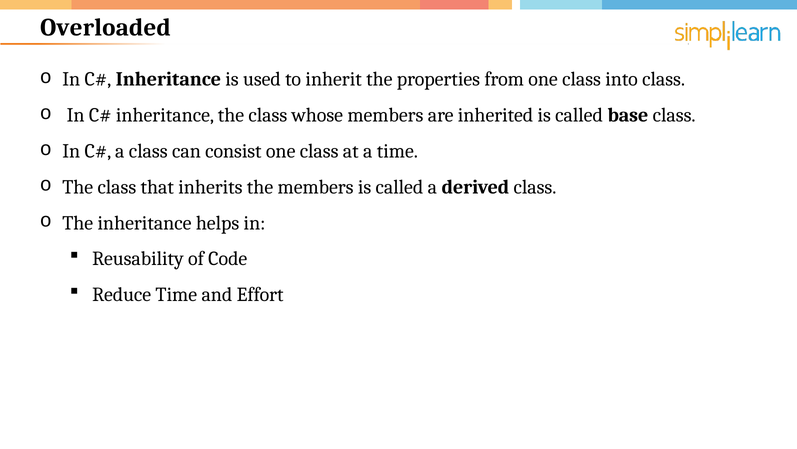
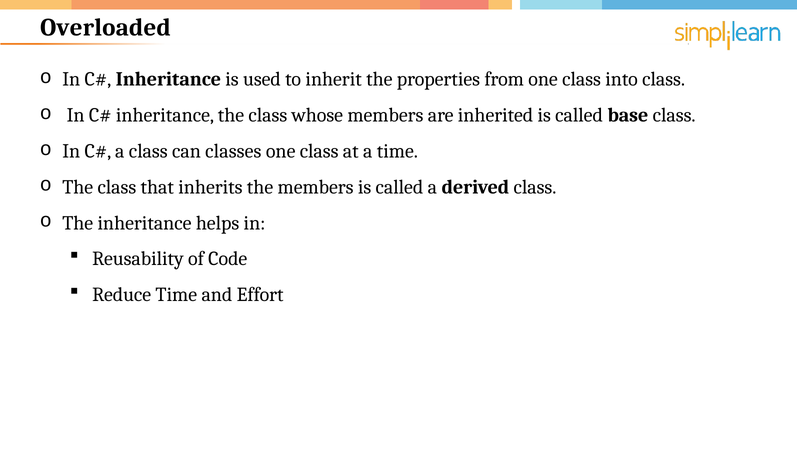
consist: consist -> classes (233, 151)
